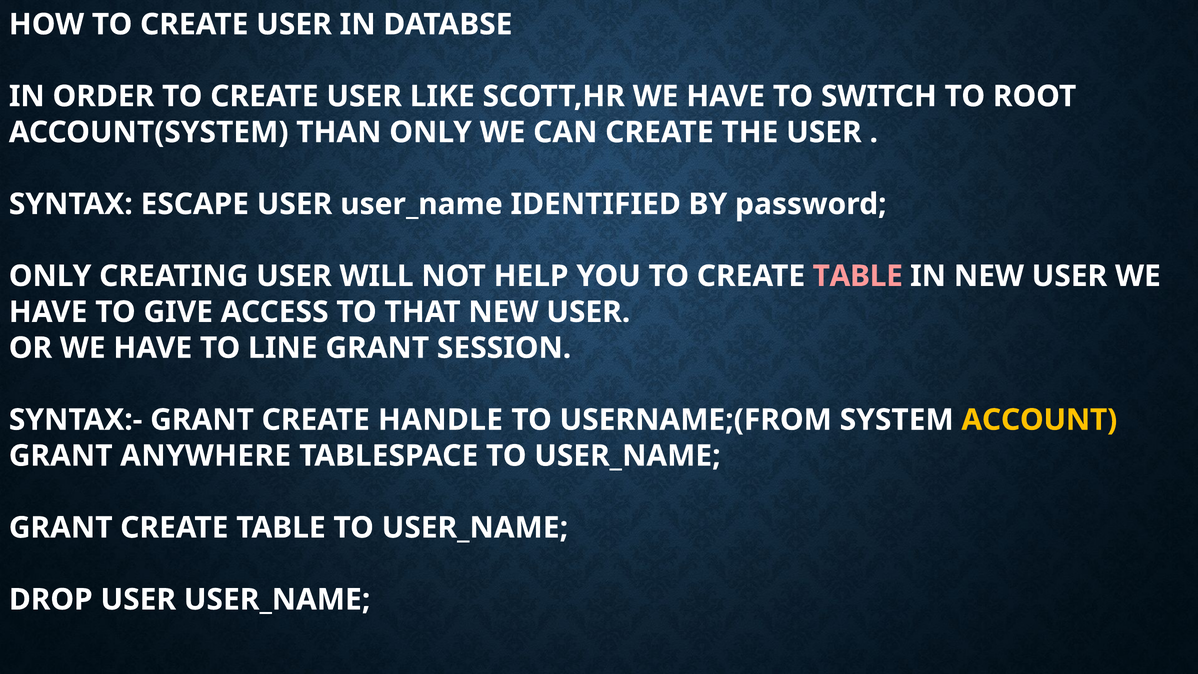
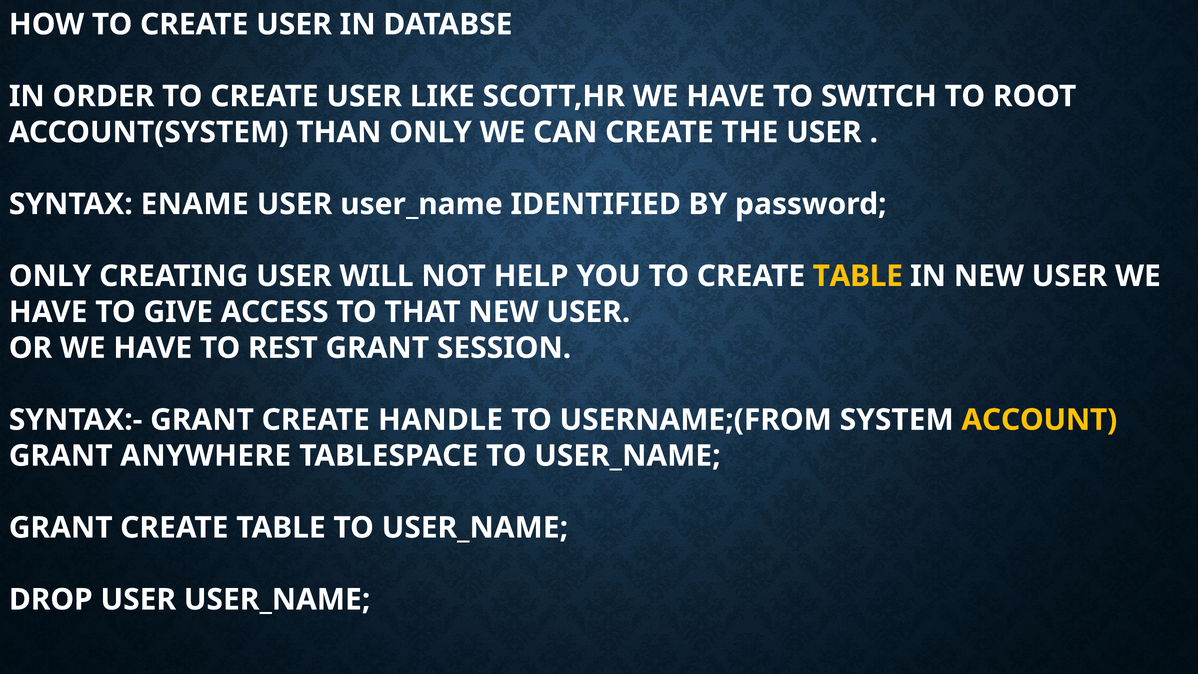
ESCAPE: ESCAPE -> ENAME (195, 204)
TABLE colour: pink -> yellow (858, 276)
LINE: LINE -> REST (283, 348)
